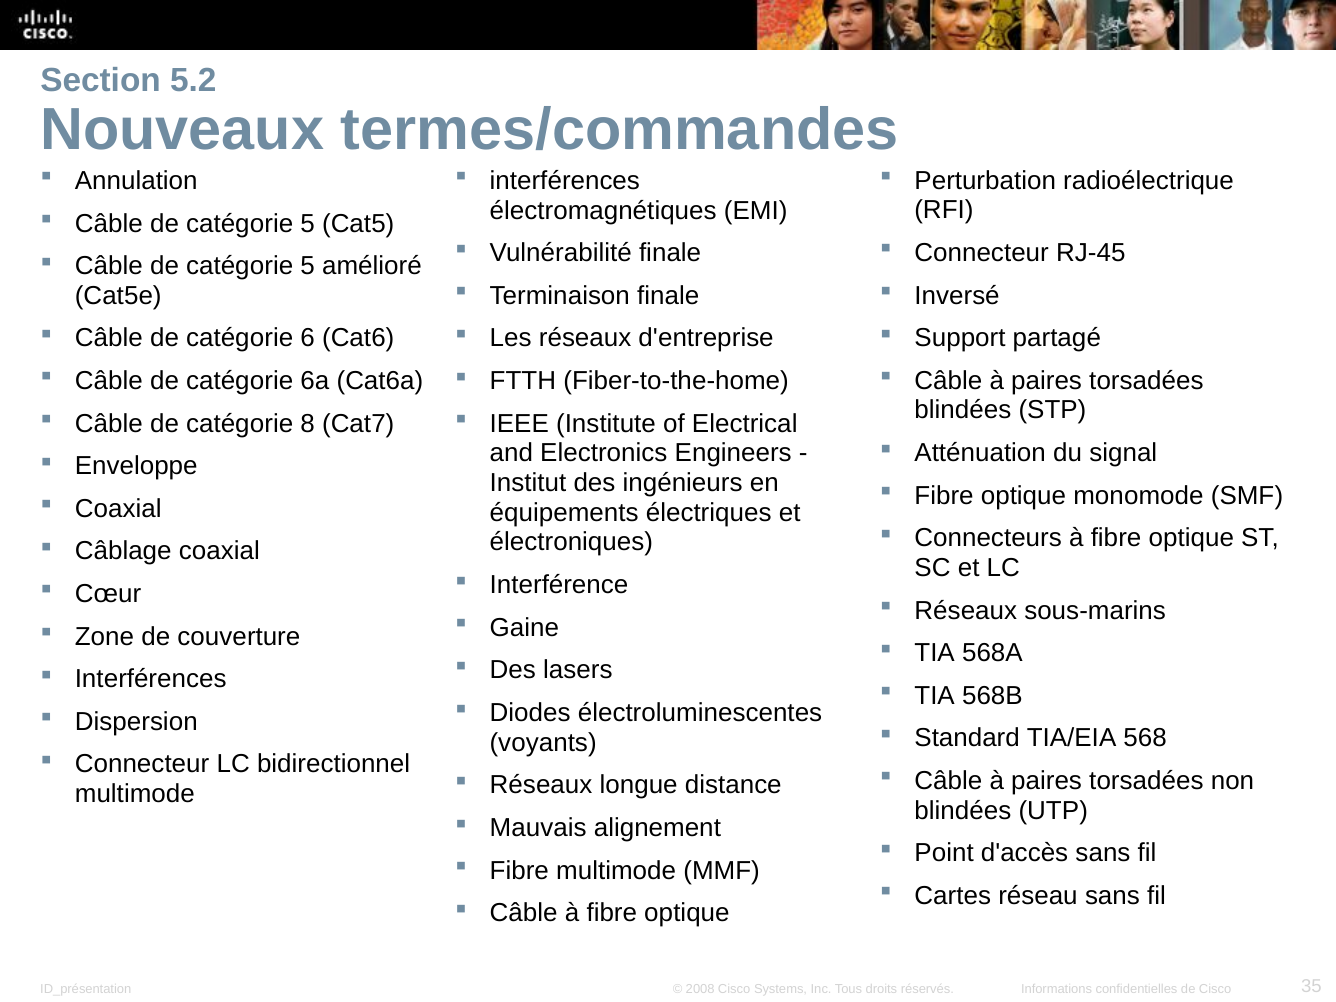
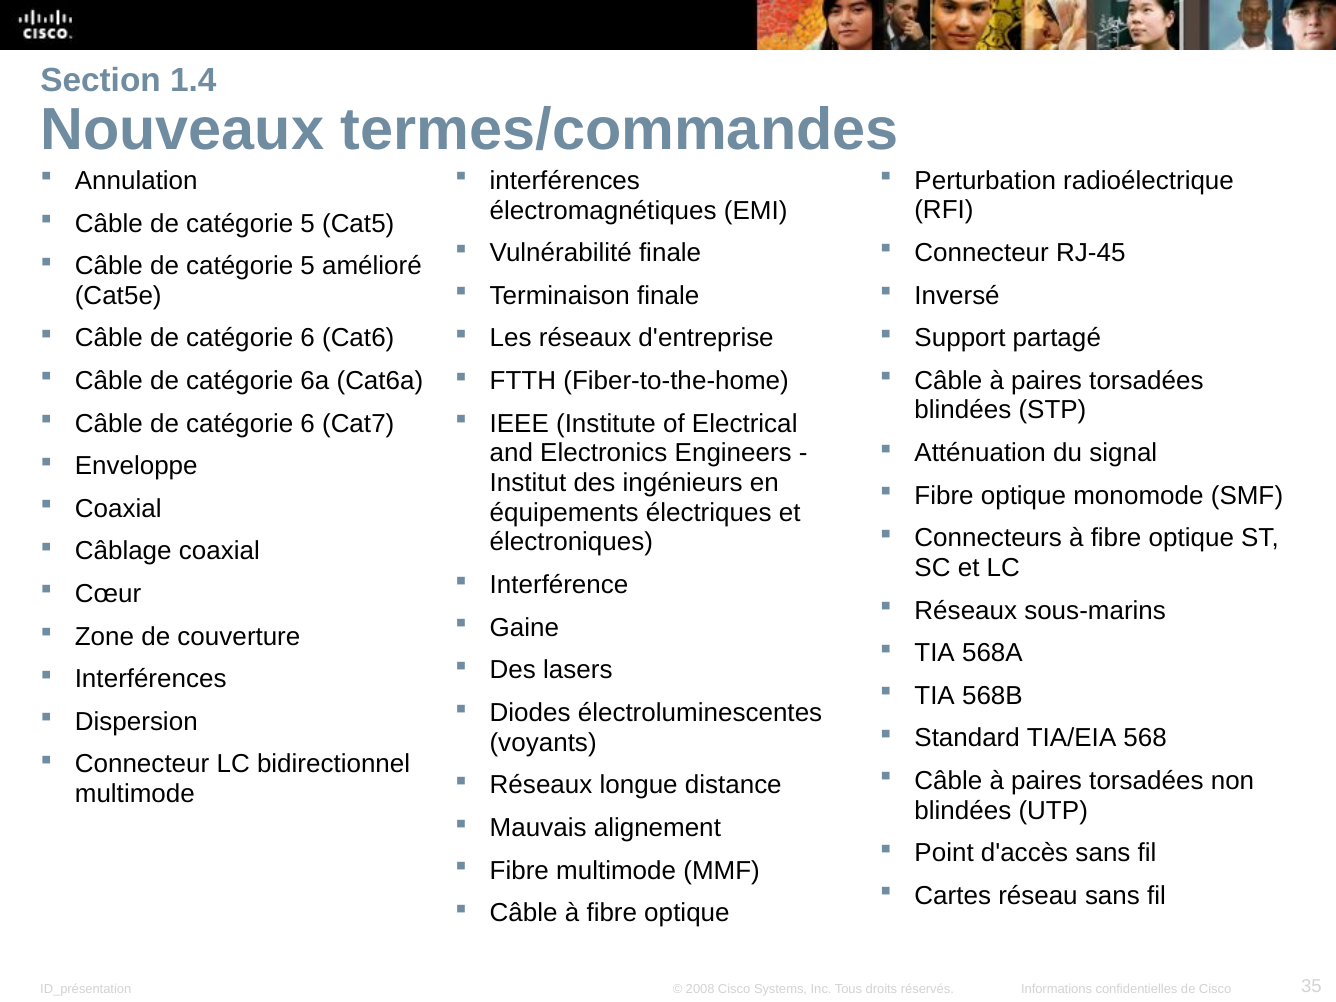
5.2: 5.2 -> 1.4 (193, 80)
8: 8 -> 6 (308, 423)
